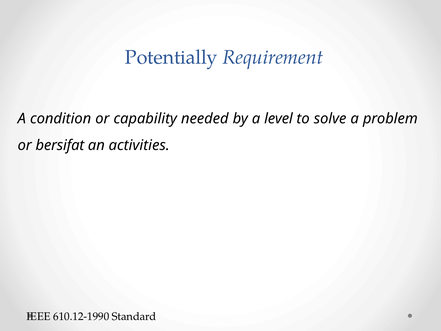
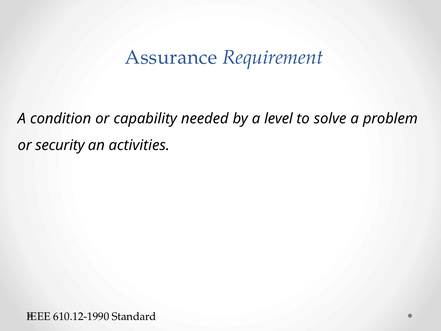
Potentially: Potentially -> Assurance (171, 57)
bersifat: bersifat -> security (60, 145)
